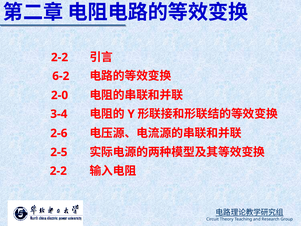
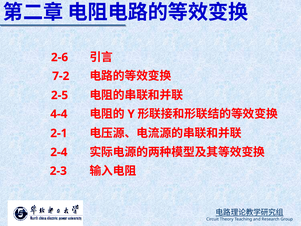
2-2: 2-2 -> 2-6 (60, 57)
6-2: 6-2 -> 7-2 (61, 76)
2-0: 2-0 -> 2-5 (60, 95)
3-4: 3-4 -> 4-4 (59, 114)
2-6: 2-6 -> 2-1 (59, 133)
2-5: 2-5 -> 2-4 (59, 152)
2-2: 2-2 -> 2-3 (58, 171)
